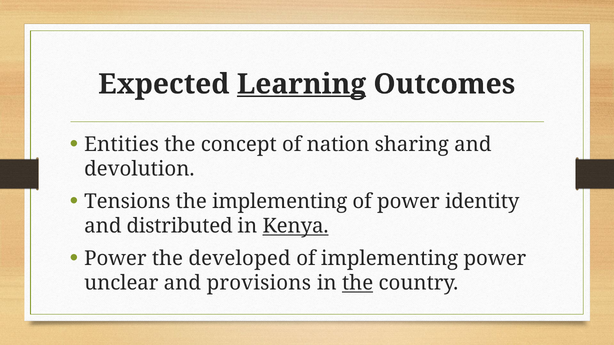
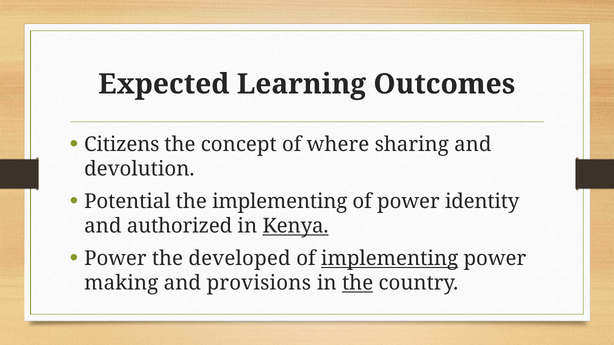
Learning underline: present -> none (301, 84)
Entities: Entities -> Citizens (122, 145)
nation: nation -> where (338, 145)
Tensions: Tensions -> Potential (127, 202)
distributed: distributed -> authorized (180, 226)
implementing underline: none -> present (390, 259)
unclear: unclear -> making (121, 284)
